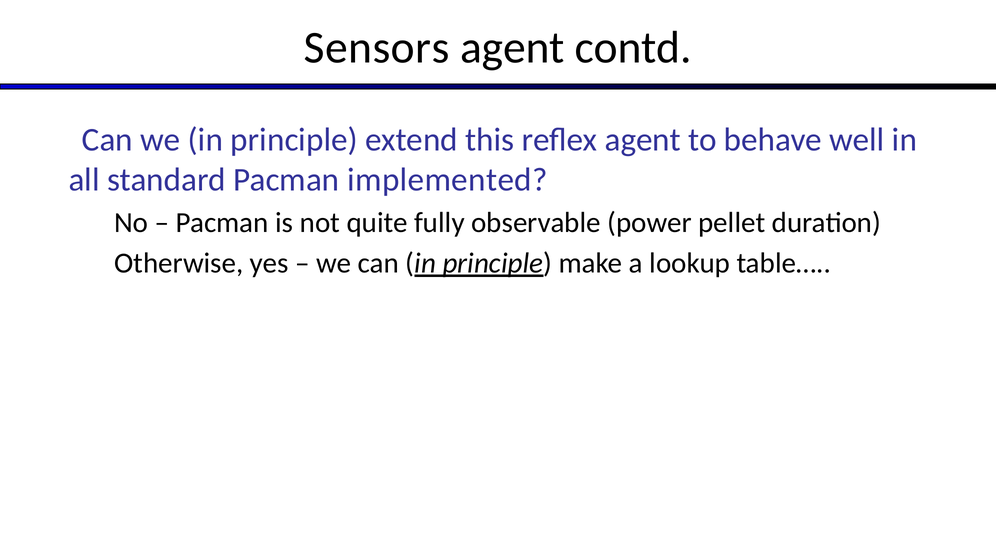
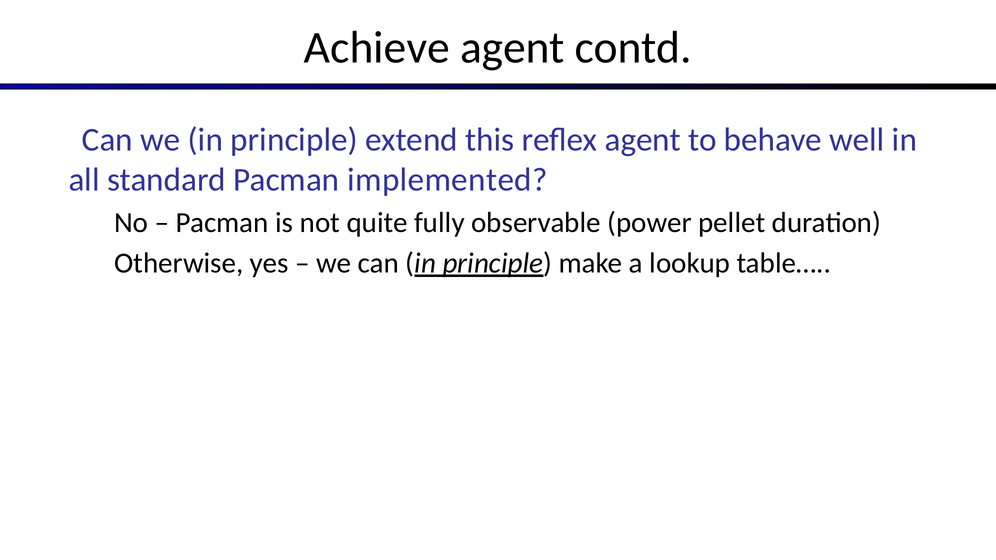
Sensors: Sensors -> Achieve (377, 48)
